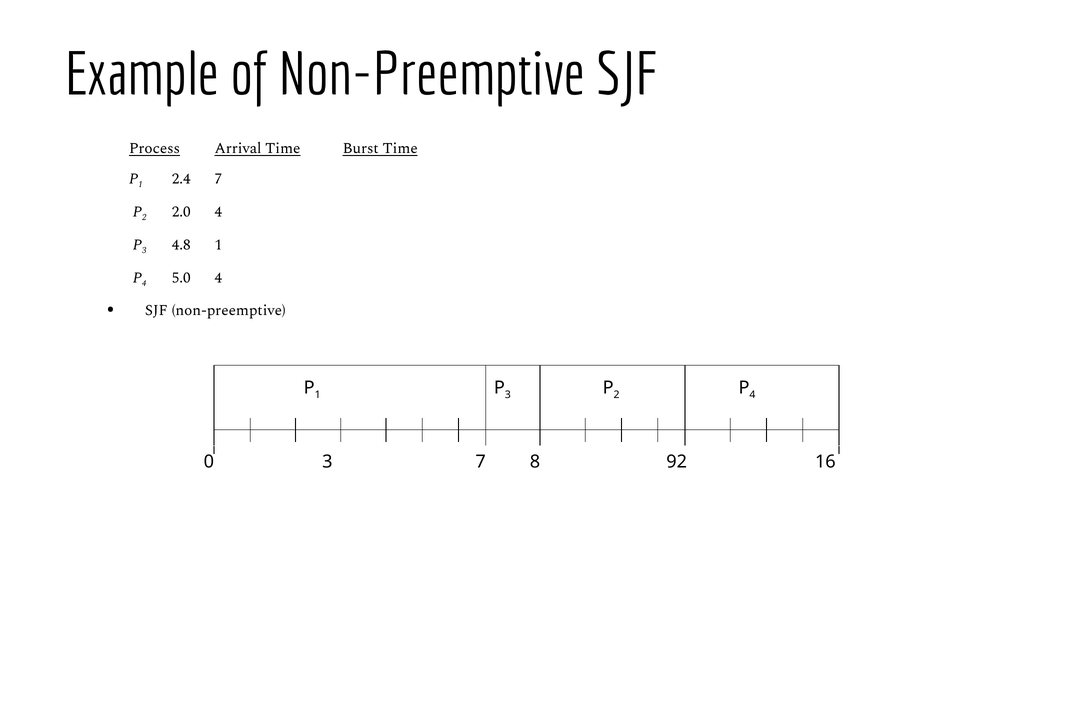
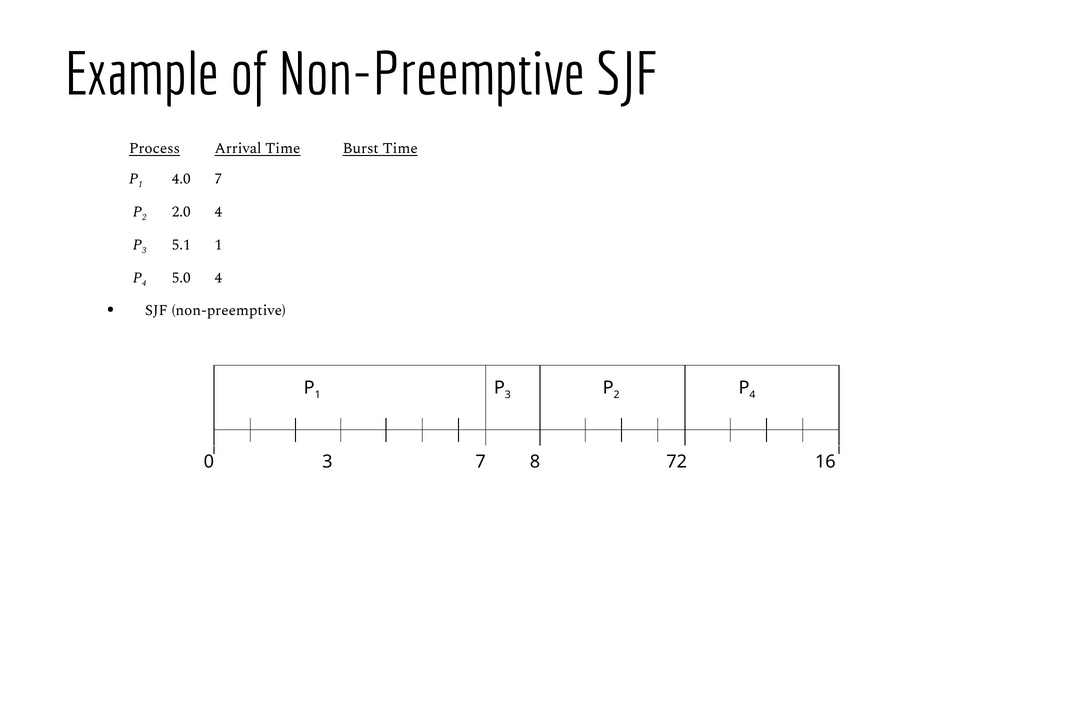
2.4: 2.4 -> 4.0 (181, 179)
4.8: 4.8 -> 5.1 (181, 245)
92: 92 -> 72 (677, 462)
